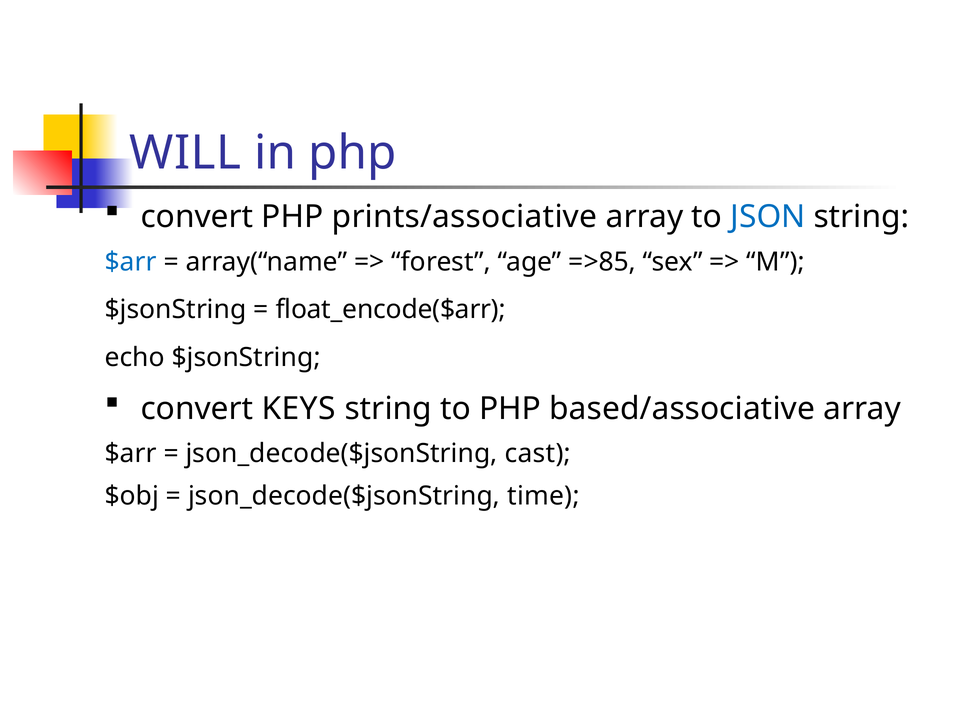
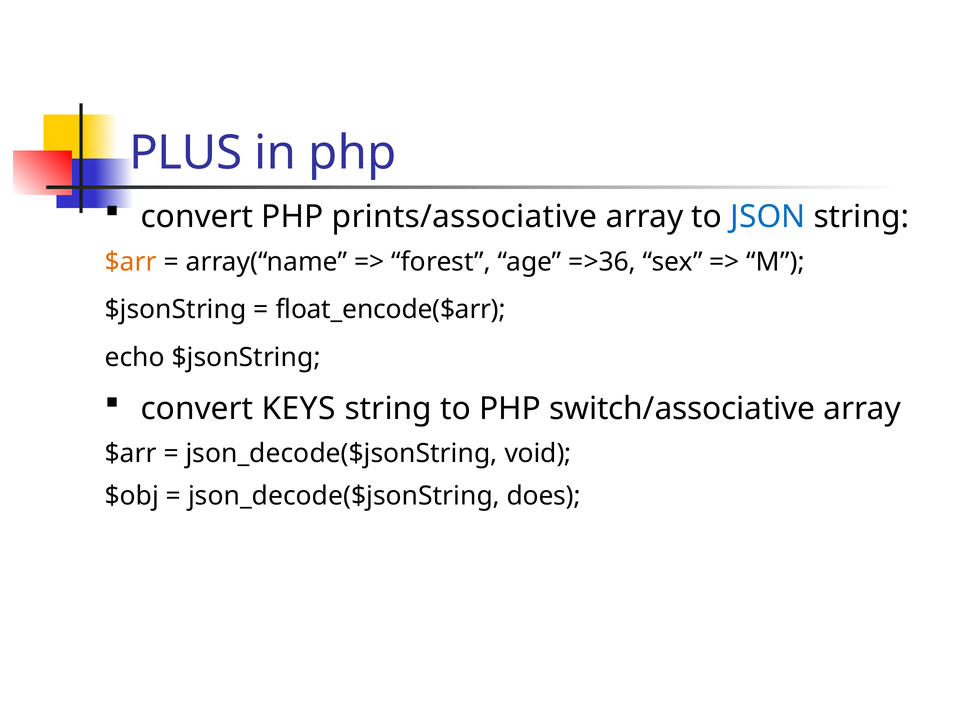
WILL: WILL -> PLUS (186, 153)
$arr colour: blue -> orange (131, 262)
=>85: =>85 -> =>36 (602, 262)
based/associative: based/associative -> switch/associative (682, 408)
cast: cast -> void (538, 454)
time: time -> does (544, 496)
